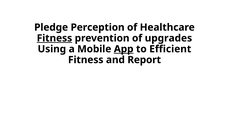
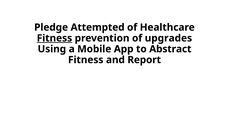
Perception: Perception -> Attempted (98, 27)
App underline: present -> none (124, 49)
Efficient: Efficient -> Abstract (170, 49)
